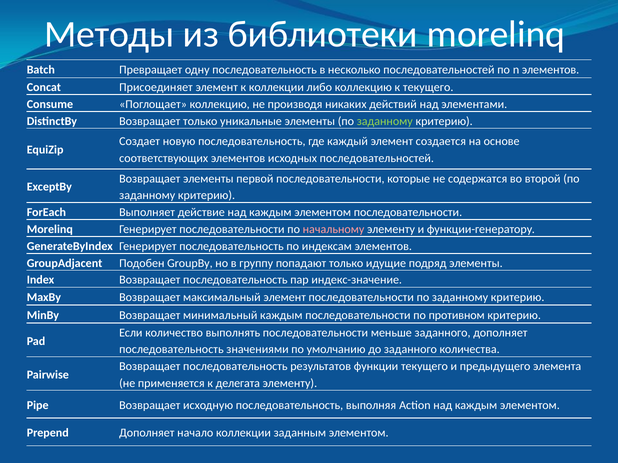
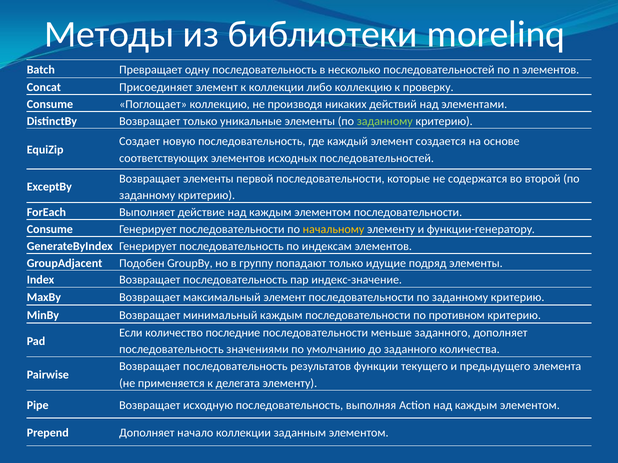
к текущего: текущего -> проверку (428, 87)
Morelinq: Morelinq -> Consume (50, 229)
начальному colour: pink -> yellow (334, 229)
выполнять: выполнять -> последние (233, 333)
